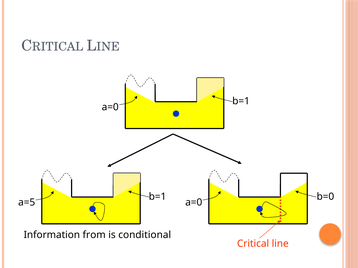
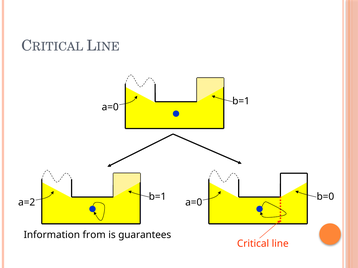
a=5: a=5 -> a=2 (27, 203)
conditional: conditional -> guarantees (145, 235)
